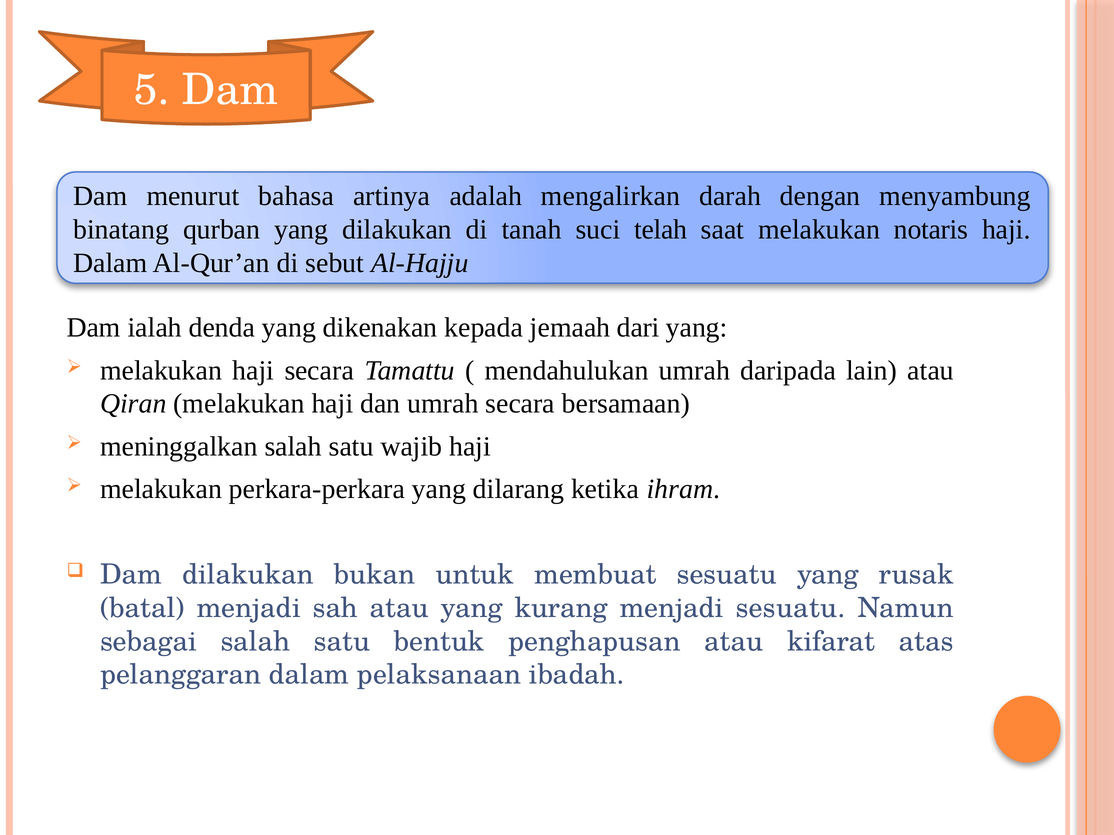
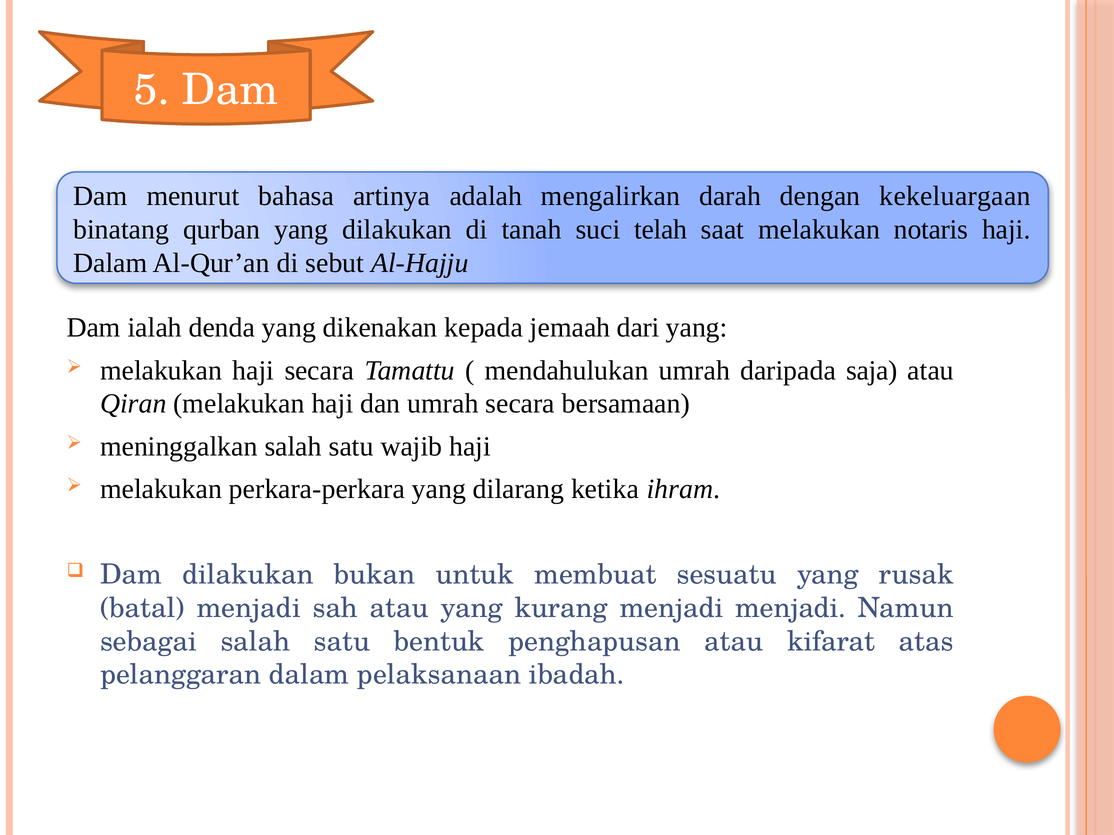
menyambung: menyambung -> kekeluargaan (955, 196)
lain: lain -> saja (872, 371)
menjadi sesuatu: sesuatu -> menjadi (791, 608)
